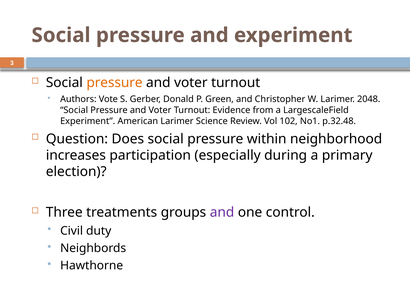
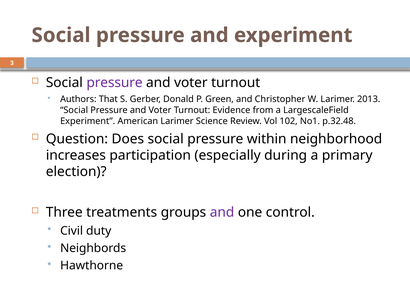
pressure colour: orange -> purple (115, 83)
Vote: Vote -> That (108, 99)
2048: 2048 -> 2013 (369, 99)
